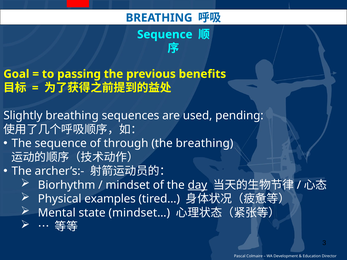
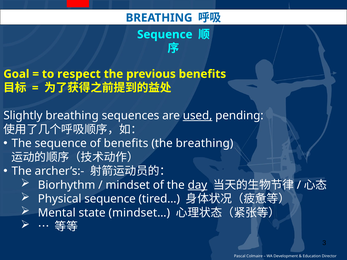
passing: passing -> respect (79, 74)
used underline: none -> present (198, 116)
of through: through -> benefits (126, 143)
Physical examples: examples -> sequence (110, 199)
